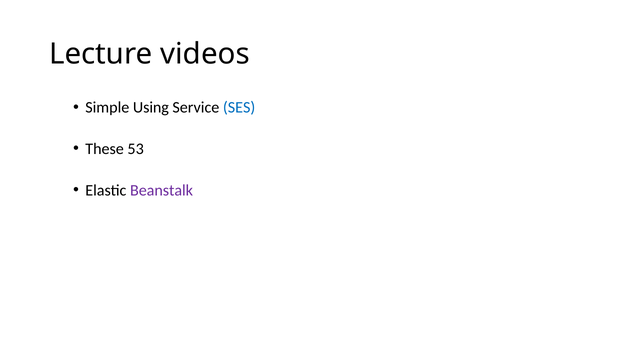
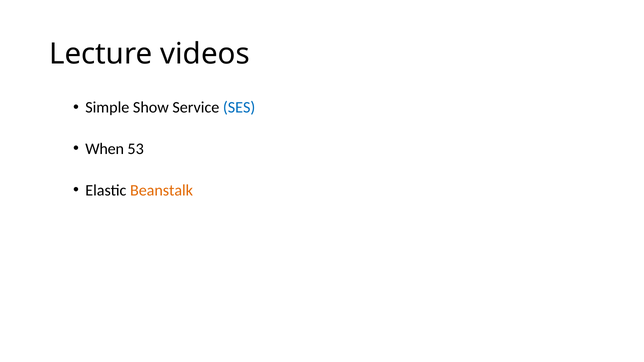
Using: Using -> Show (151, 107)
These: These -> When (105, 149)
Beanstalk colour: purple -> orange (162, 190)
